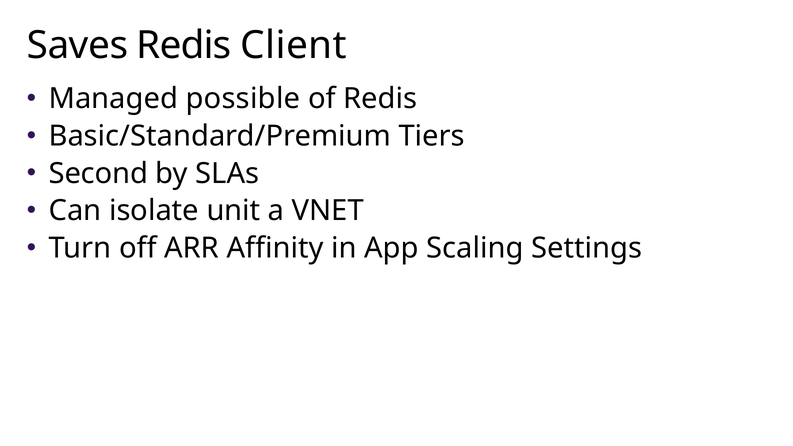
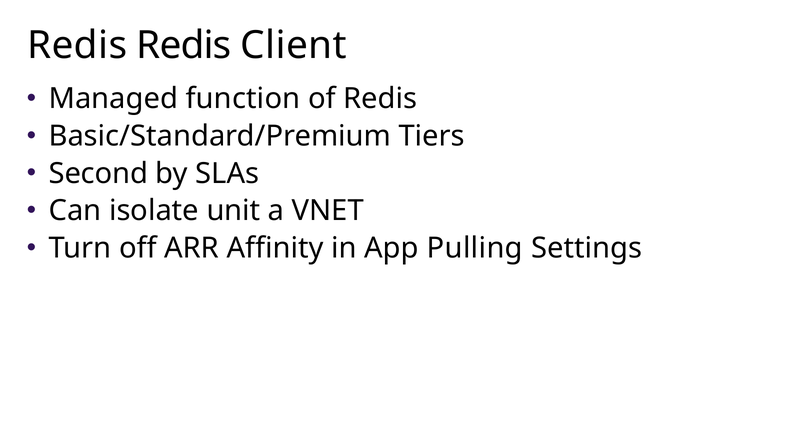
Saves: Saves -> Redis (77, 45)
possible: possible -> function (243, 99)
Scaling: Scaling -> Pulling (475, 248)
